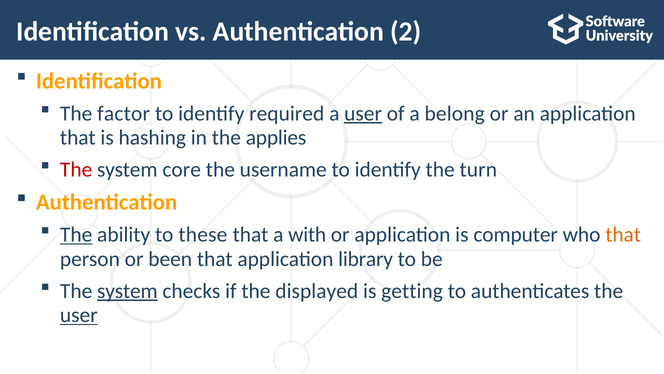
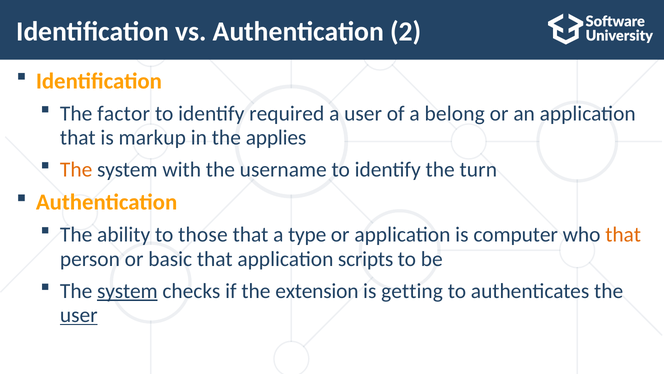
user underline: present -> none (363, 113)
hashing: hashing -> markup (152, 138)
The colour: red -> orange (76, 169)
core: core -> with (182, 169)
The underline: present -> none (76, 235)
these: these -> those (203, 235)
with: with -> type (307, 235)
been: been -> basic (170, 259)
library: library -> scripts (366, 259)
displayed: displayed -> extension (317, 291)
